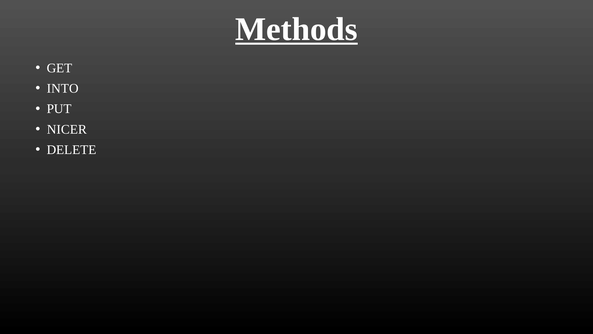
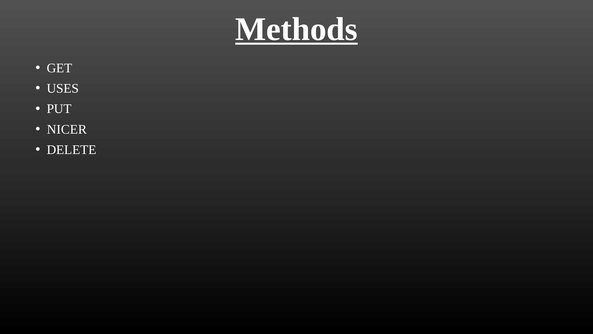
INTO: INTO -> USES (63, 88)
